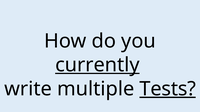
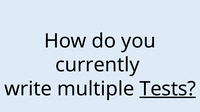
currently underline: present -> none (97, 65)
